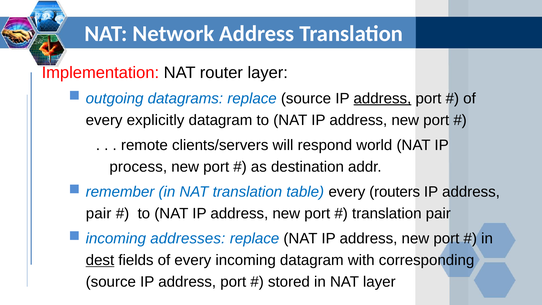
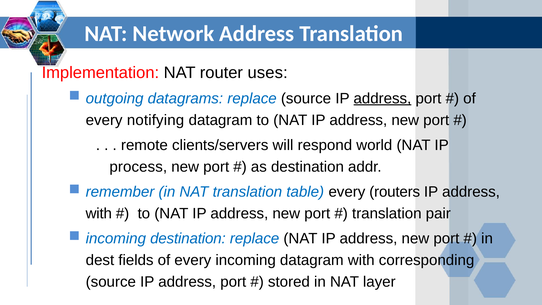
router layer: layer -> uses (268, 73)
explicitly: explicitly -> notifying (156, 120)
pair: pair -> with (99, 213)
incoming addresses: addresses -> destination (188, 238)
dest underline: present -> none (100, 260)
